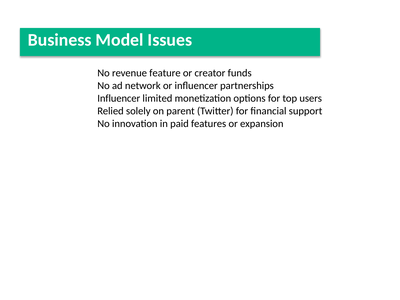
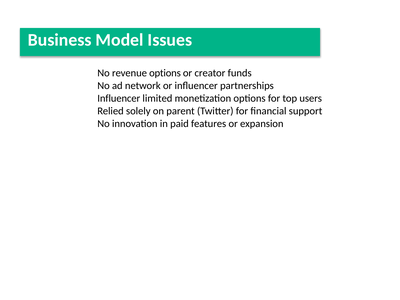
revenue feature: feature -> options (165, 73)
